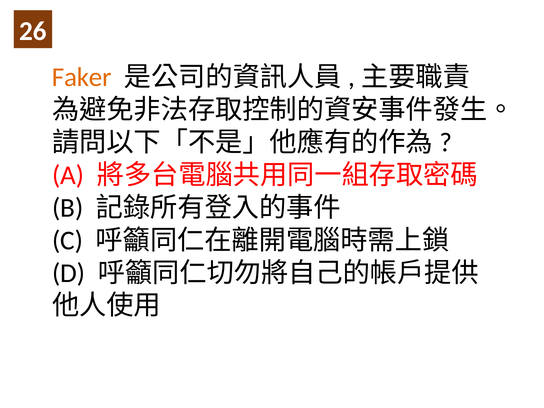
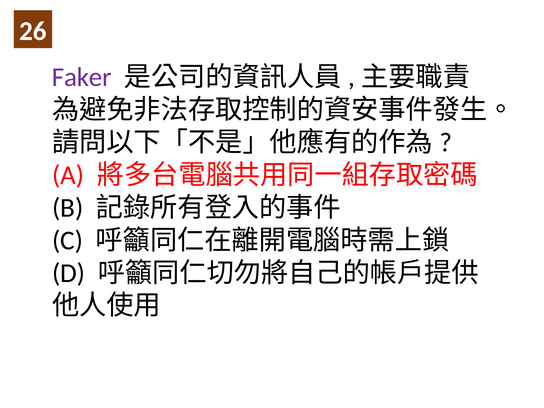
Faker colour: orange -> purple (82, 77)
